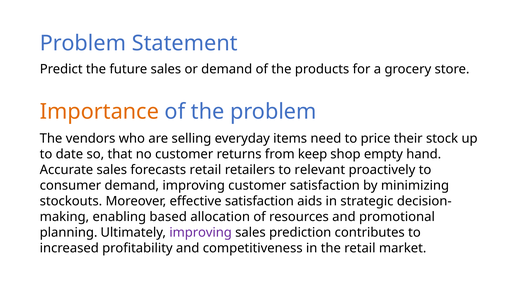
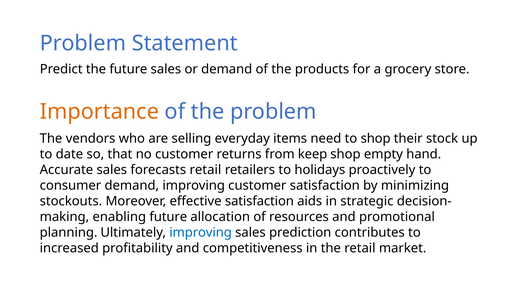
to price: price -> shop (376, 138)
relevant: relevant -> holidays (320, 170)
enabling based: based -> future (168, 217)
improving colour: purple -> blue (201, 232)
